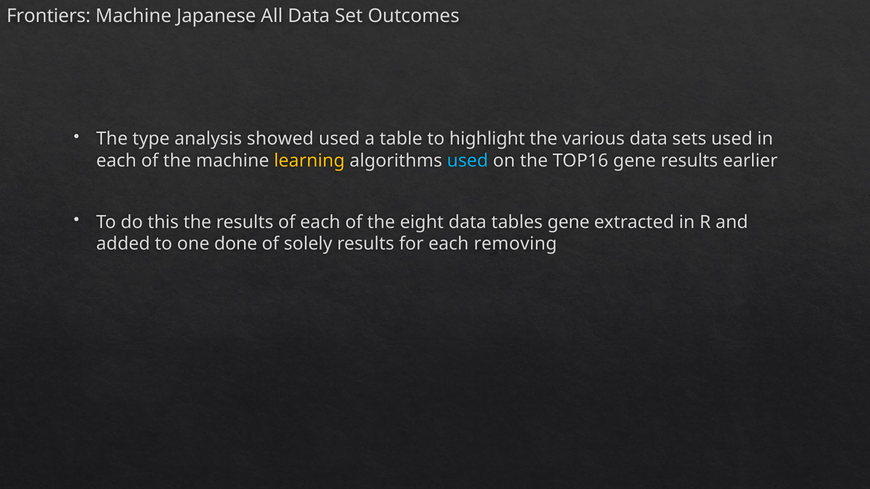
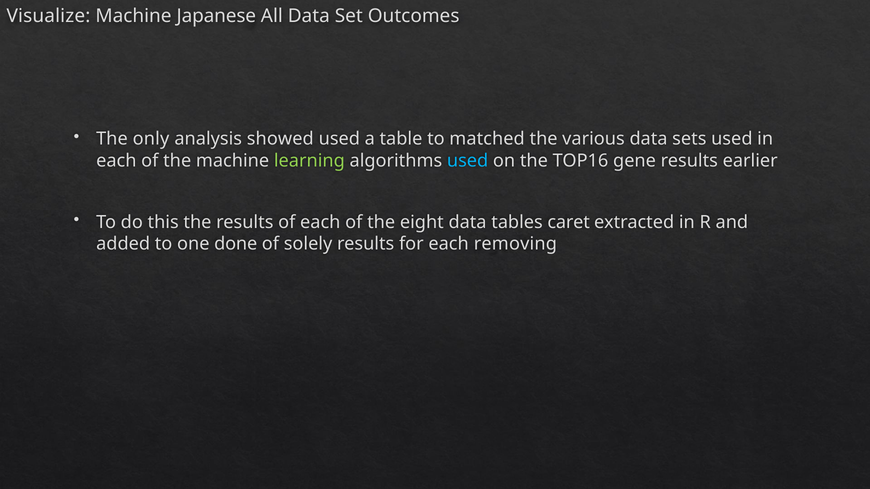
Frontiers: Frontiers -> Visualize (48, 16)
type: type -> only (151, 139)
highlight: highlight -> matched (487, 139)
learning colour: yellow -> light green (309, 161)
tables gene: gene -> caret (569, 222)
